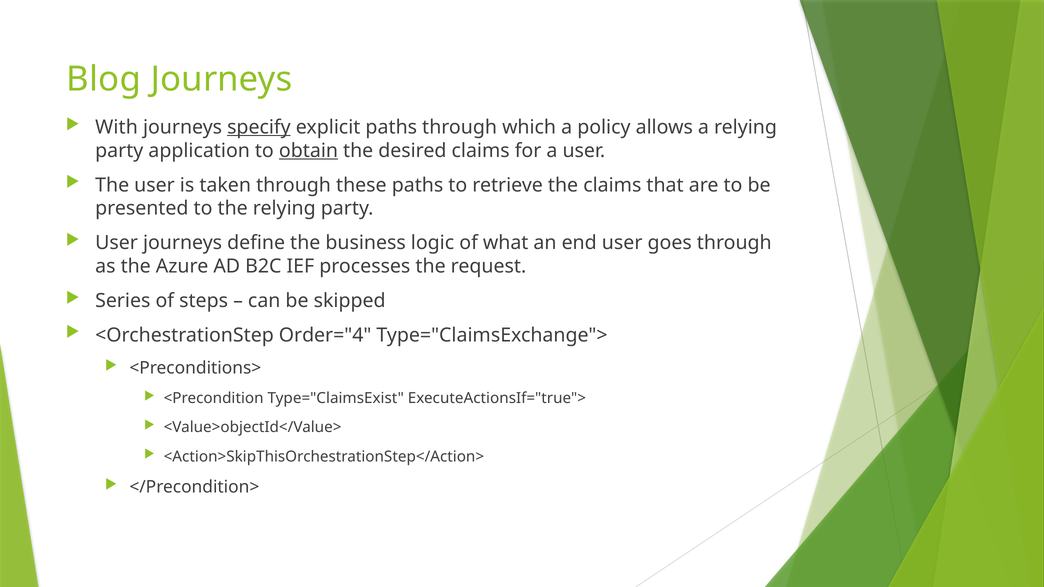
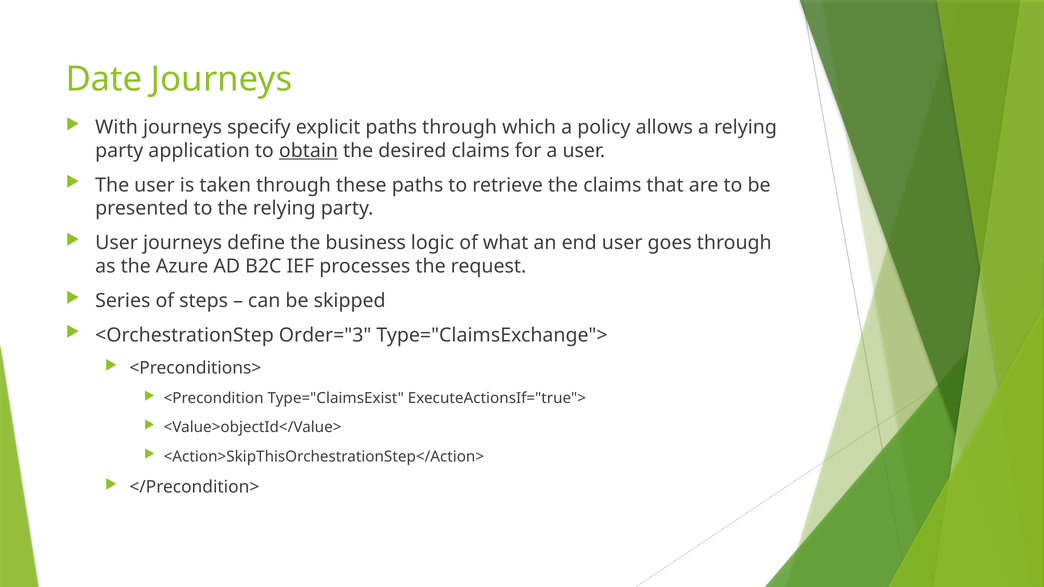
Blog: Blog -> Date (104, 79)
specify underline: present -> none (259, 127)
Order="4: Order="4 -> Order="3 (325, 335)
